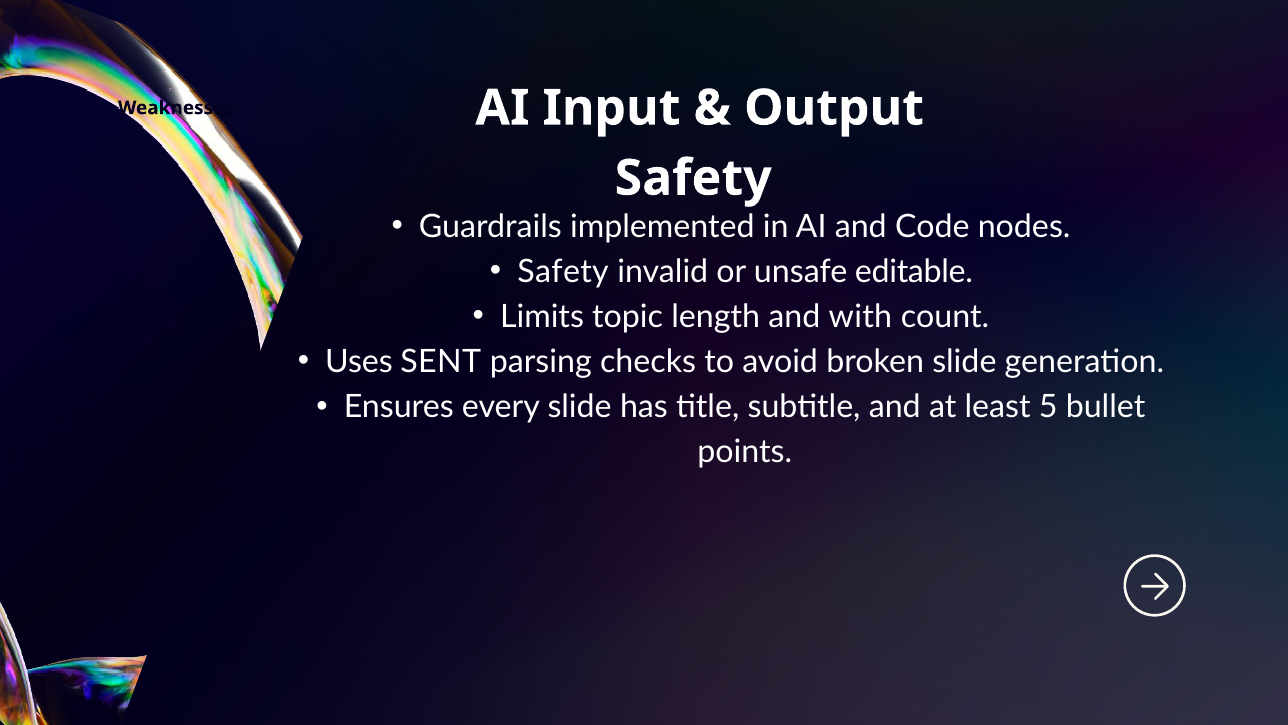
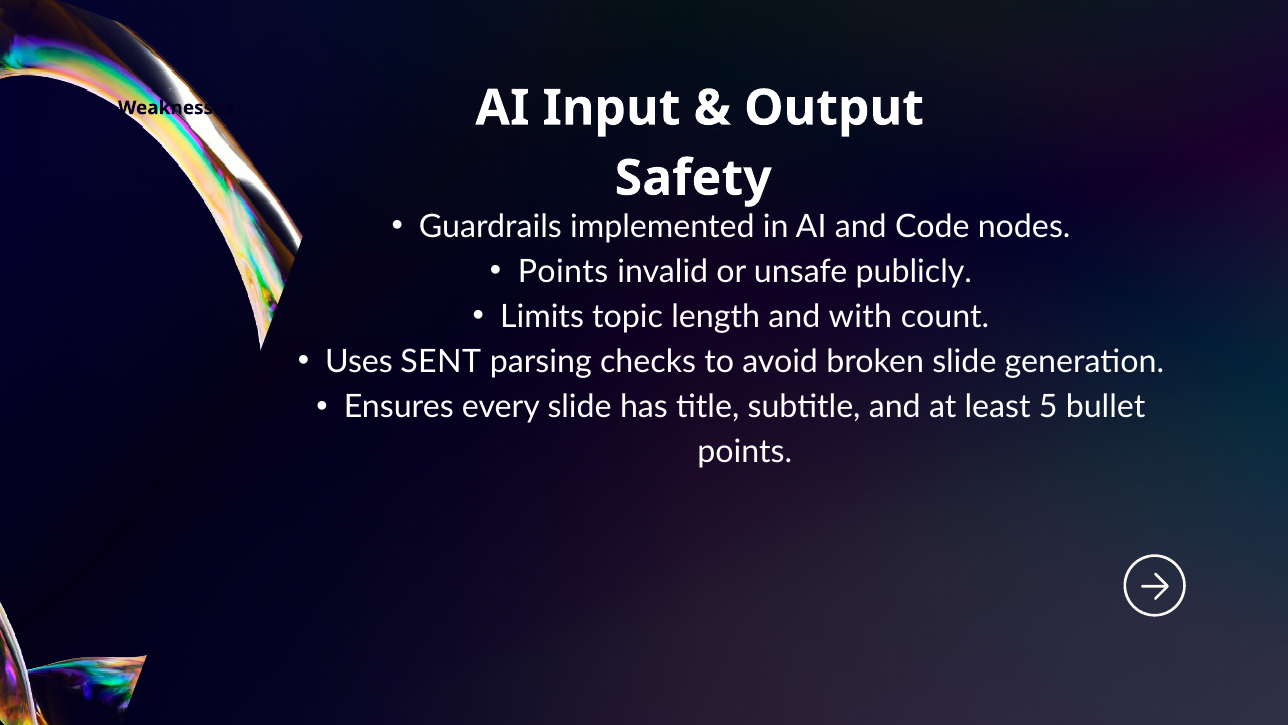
Safety: Safety -> Points (563, 272)
editable: editable -> publicly (914, 272)
